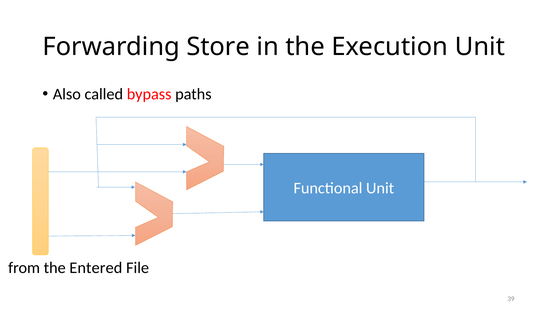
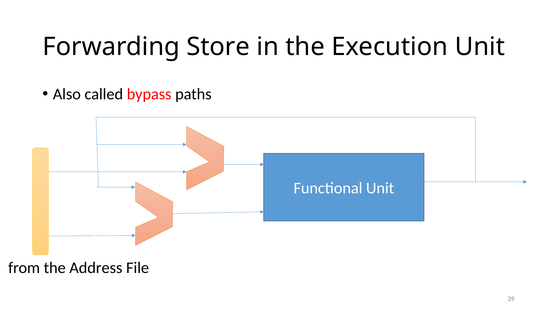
Entered: Entered -> Address (96, 268)
